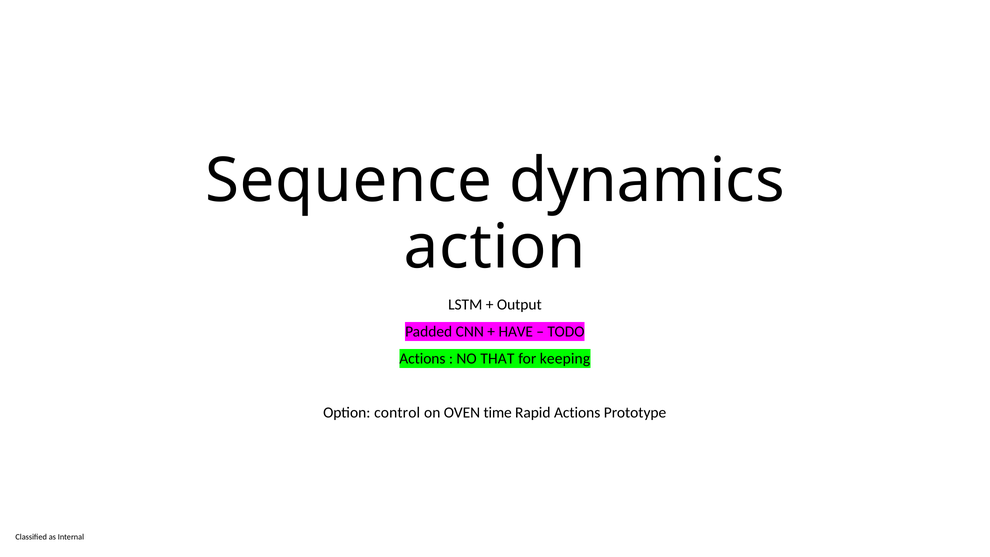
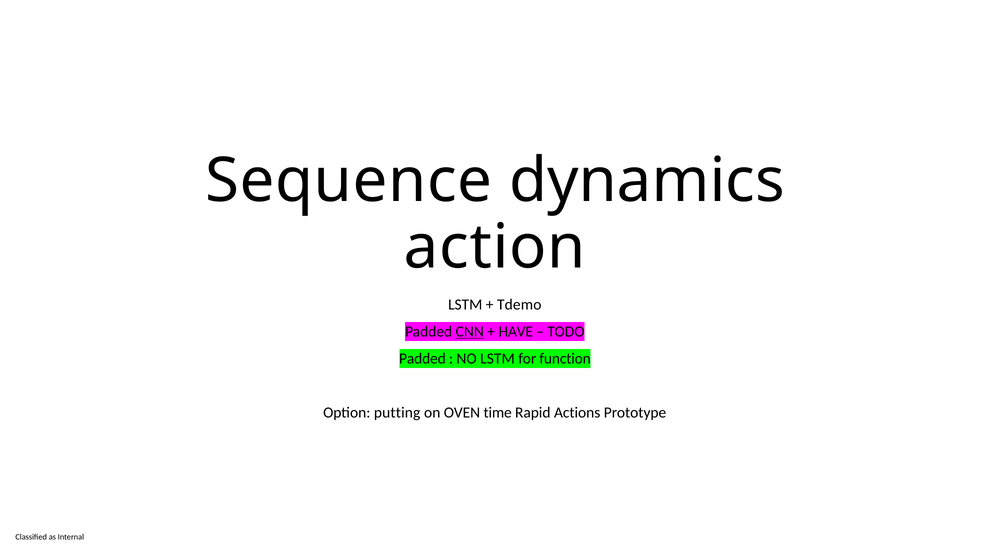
Output: Output -> Tdemo (519, 304)
CNN underline: none -> present (470, 332)
Actions: Actions -> Padded (422, 359)
NO THAT: THAT -> LSTM (497, 359)
keeping: keeping -> function (565, 359)
control: control -> putting (397, 413)
